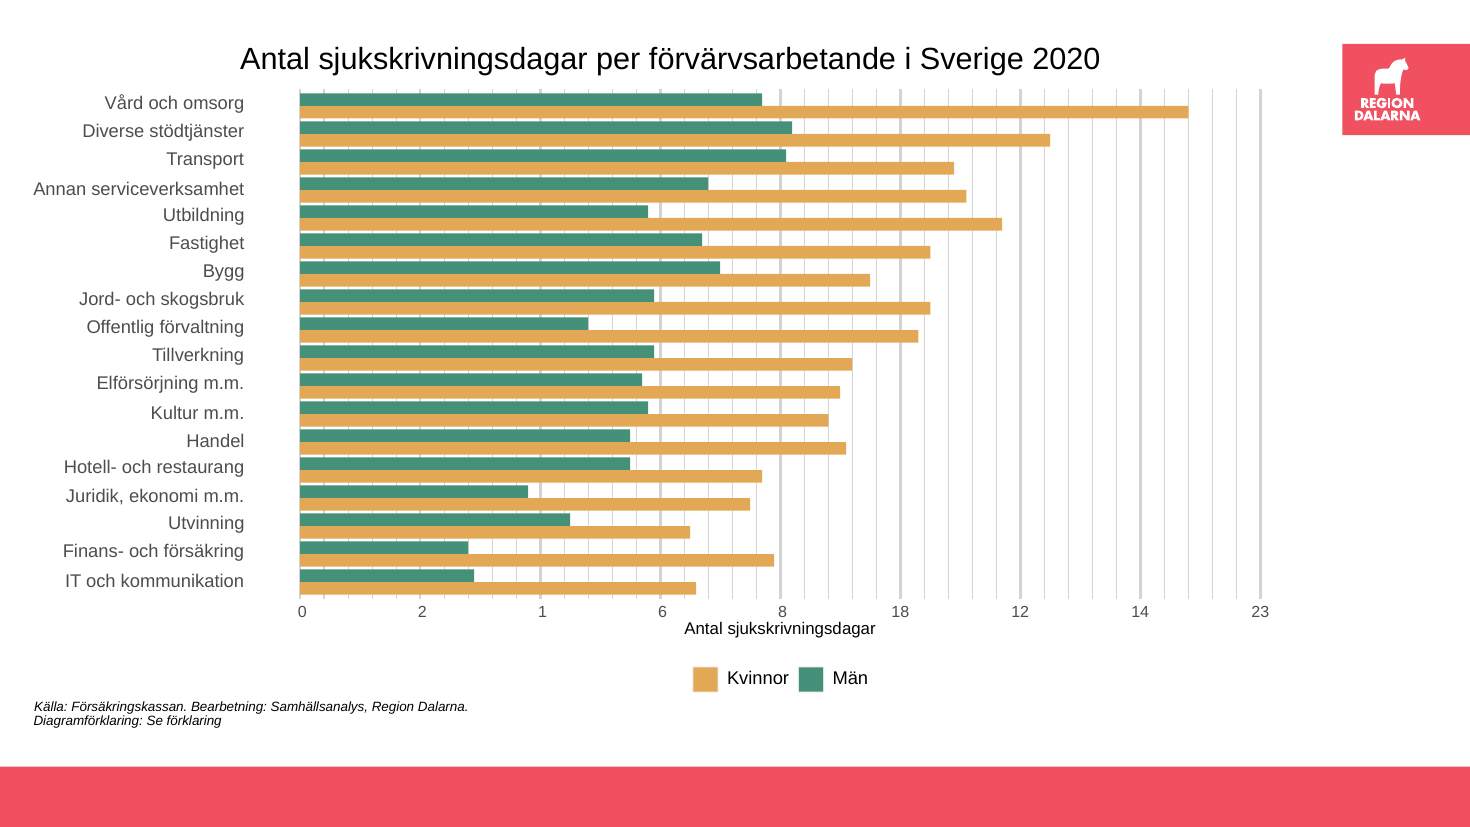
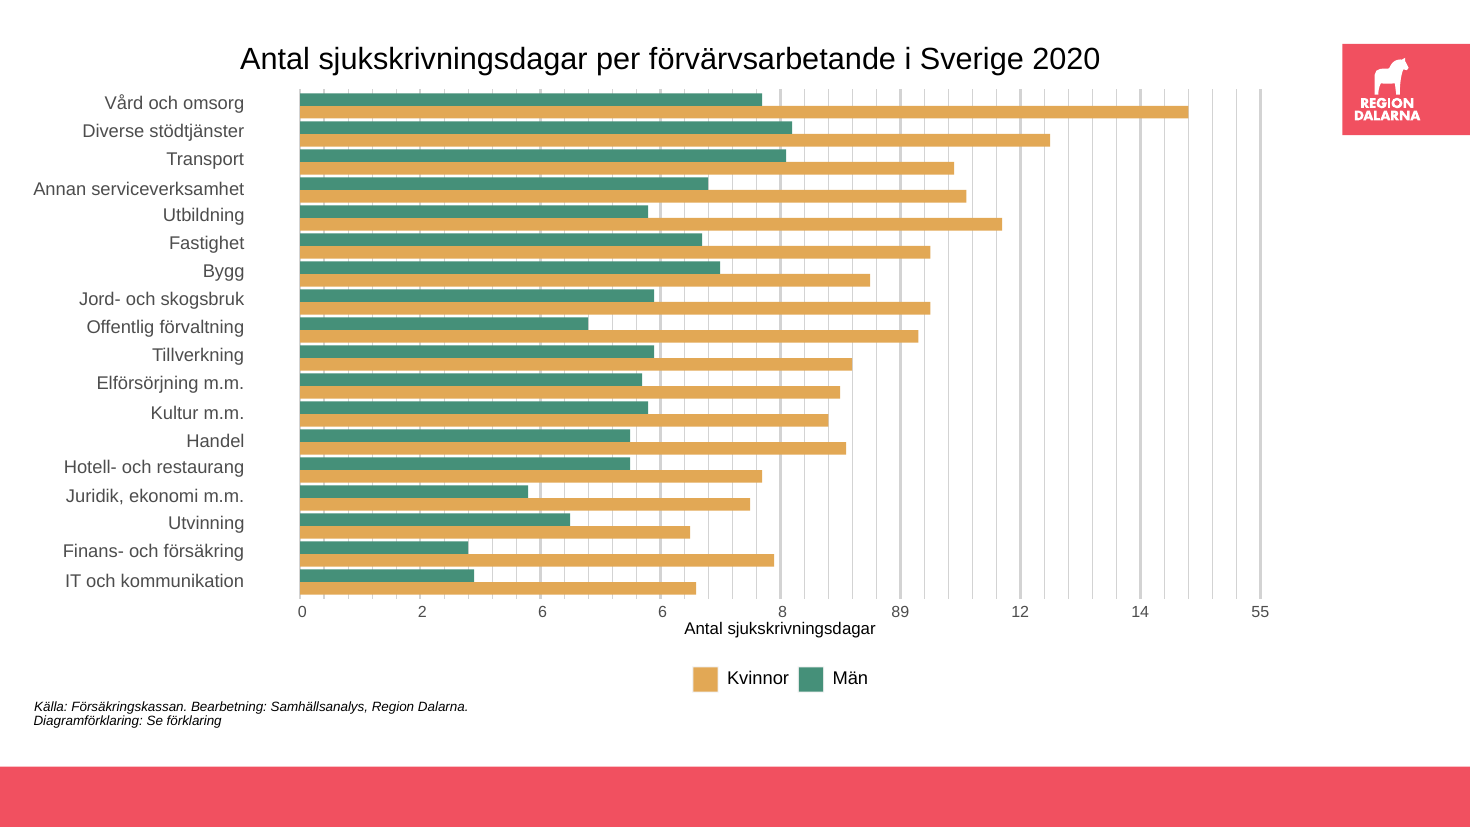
2 1: 1 -> 6 (542, 612)
18: 18 -> 89 (900, 612)
23: 23 -> 55 (1260, 612)
